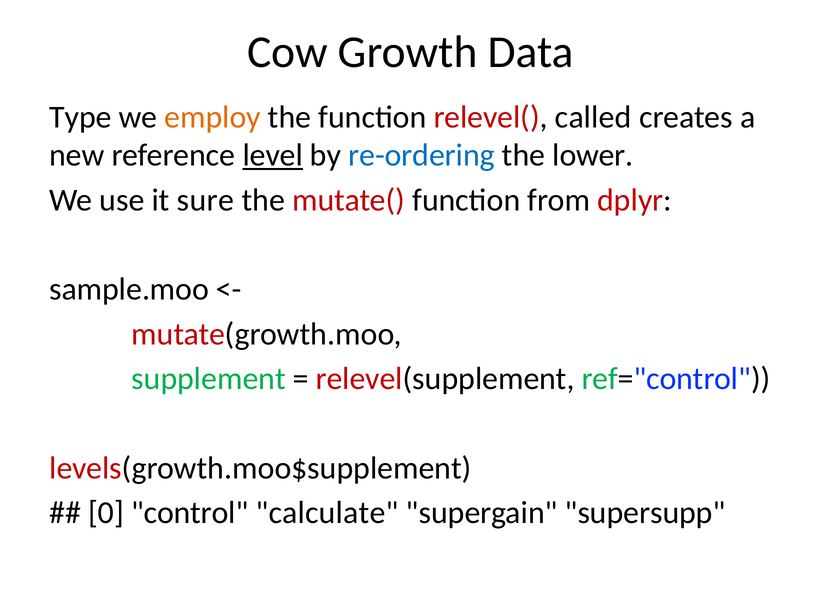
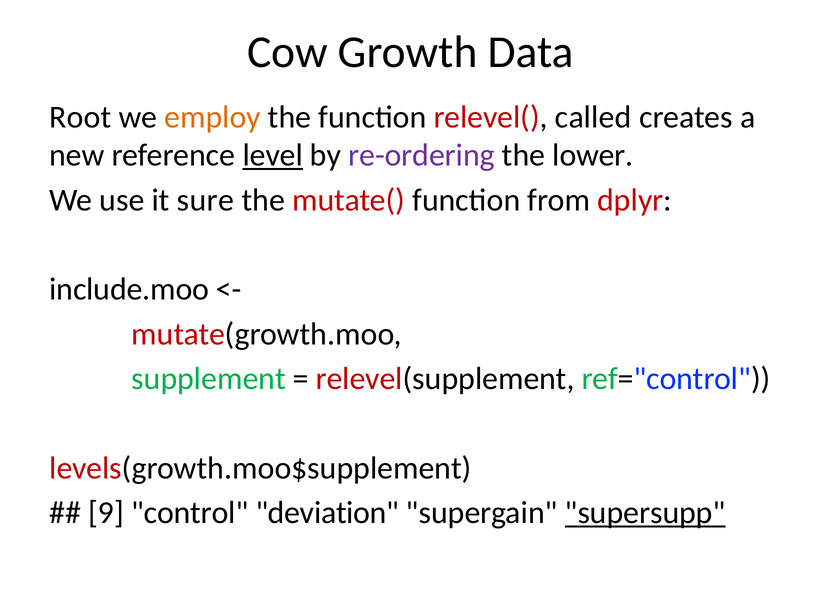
Type: Type -> Root (80, 117)
re-ordering colour: blue -> purple (422, 155)
sample.moo: sample.moo -> include.moo (129, 289)
0: 0 -> 9 (106, 512)
calculate: calculate -> deviation (327, 512)
supersupp underline: none -> present (645, 512)
